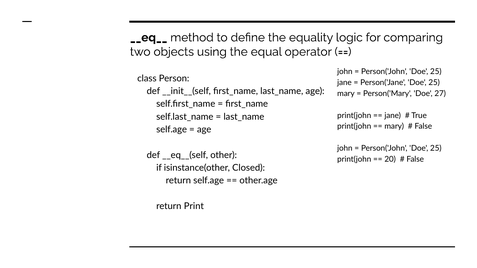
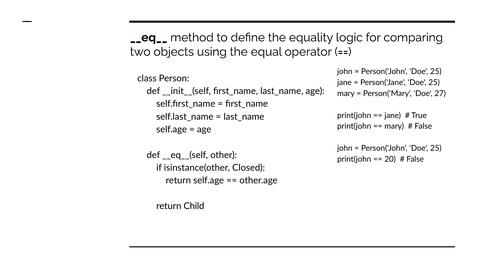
Print: Print -> Child (194, 206)
